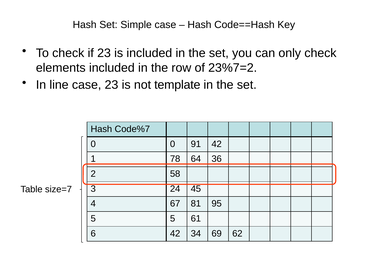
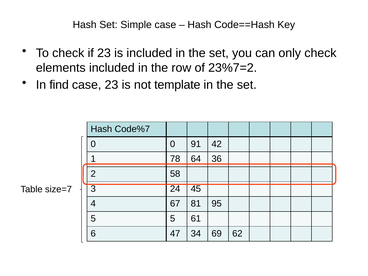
line: line -> find (59, 85)
6 42: 42 -> 47 (175, 234)
